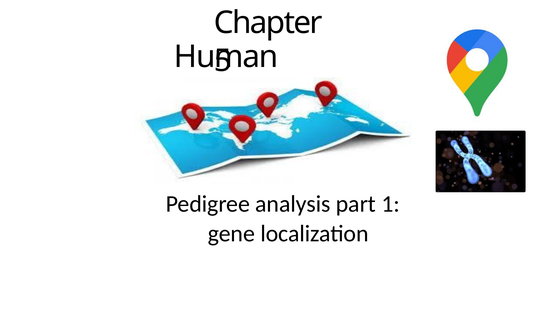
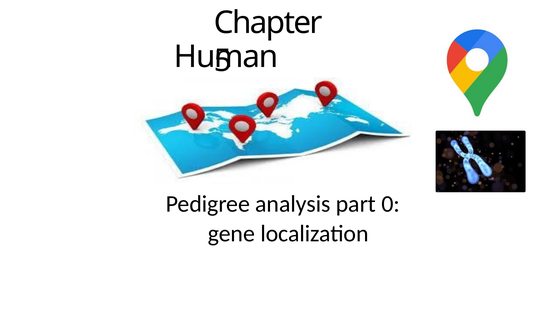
1: 1 -> 0 (391, 204)
